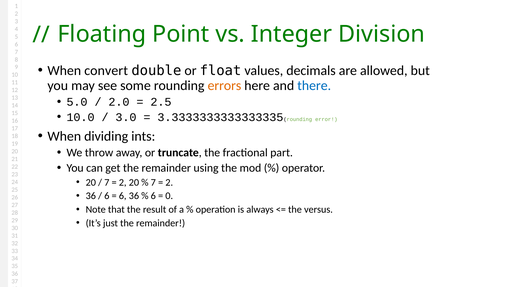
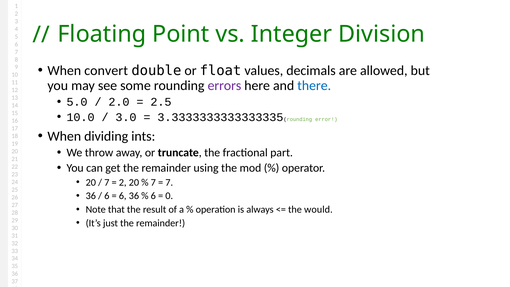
errors colour: orange -> purple (224, 85)
2: 2 -> 7 (169, 182)
versus: versus -> would (318, 209)
